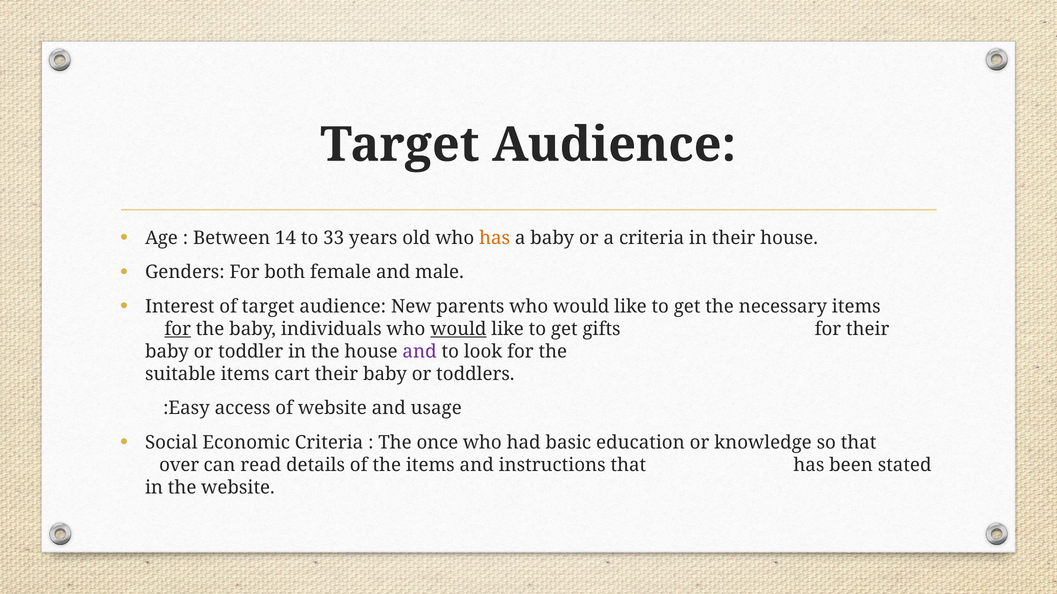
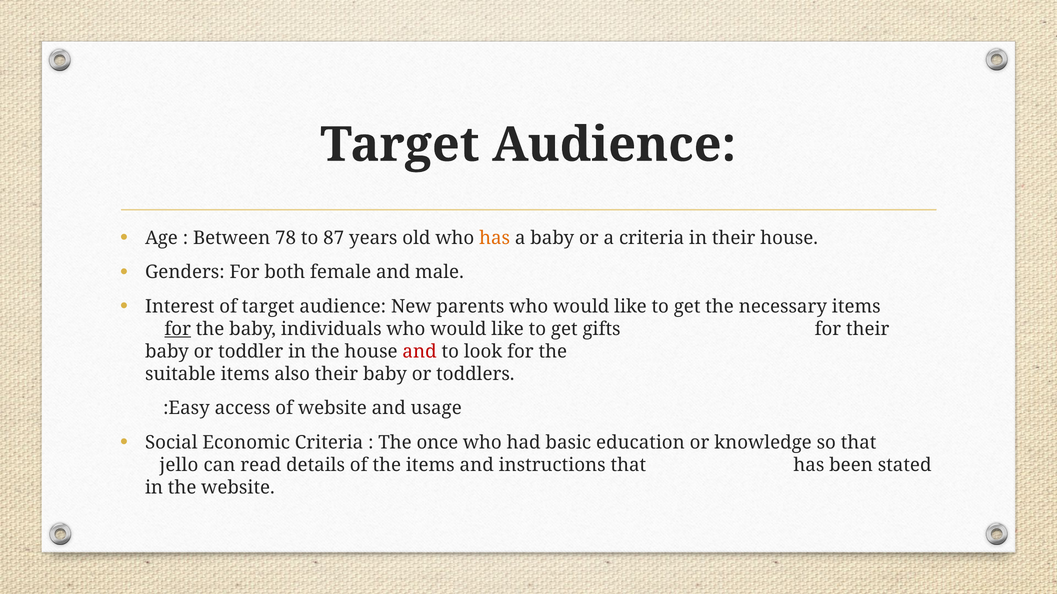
14: 14 -> 78 (286, 238)
33: 33 -> 87 (334, 238)
would underline: present -> none (458, 329)
and colour: purple -> red (420, 352)
cart: cart -> also (292, 374)
over: over -> jello (179, 466)
